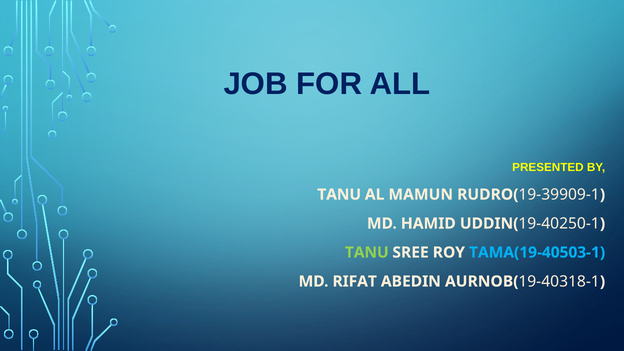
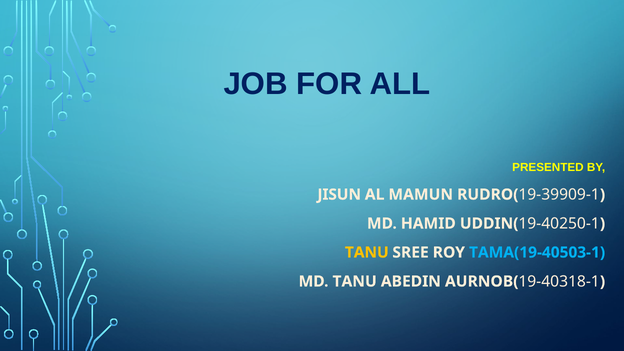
TANU: TANU -> JISUN (339, 195)
TANU colour: light green -> yellow (367, 252)
MD RIFAT: RIFAT -> TANU (355, 281)
